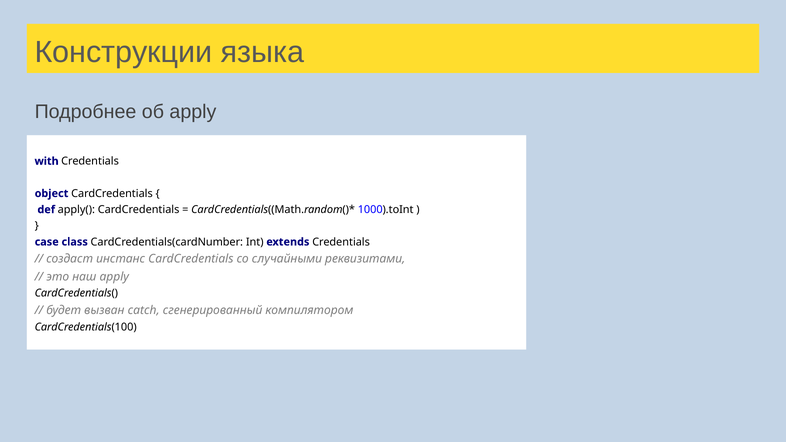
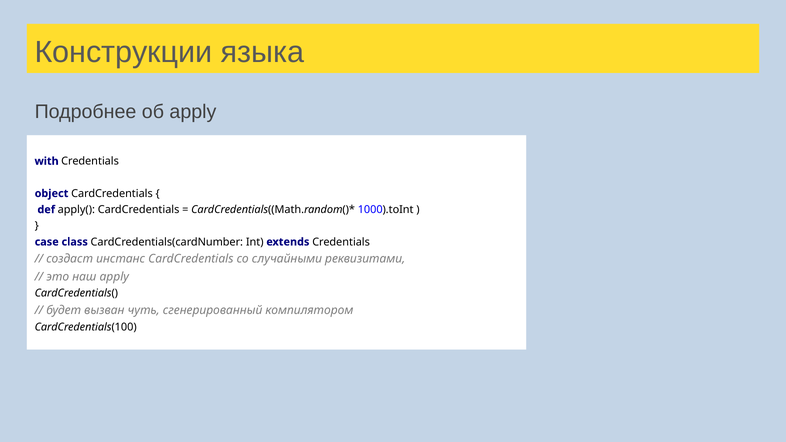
catch: catch -> чуть (144, 310)
